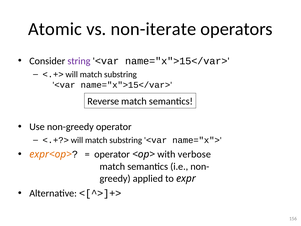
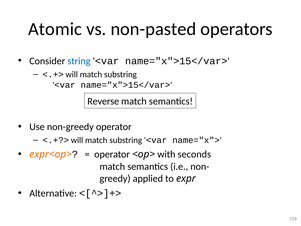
non-iterate: non-iterate -> non-pasted (153, 29)
string colour: purple -> blue (79, 61)
verbose: verbose -> seconds (194, 154)
